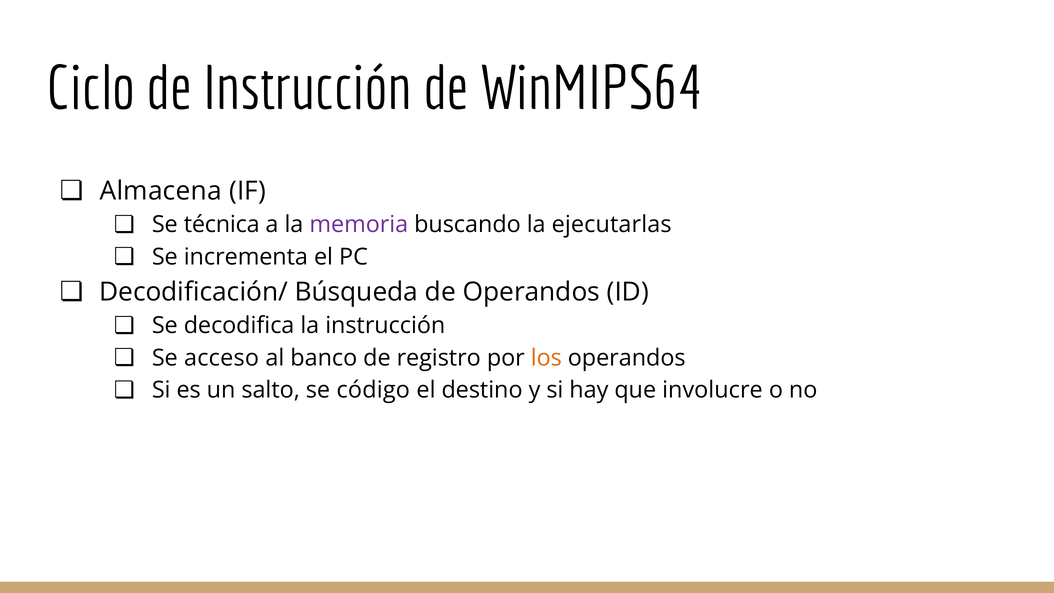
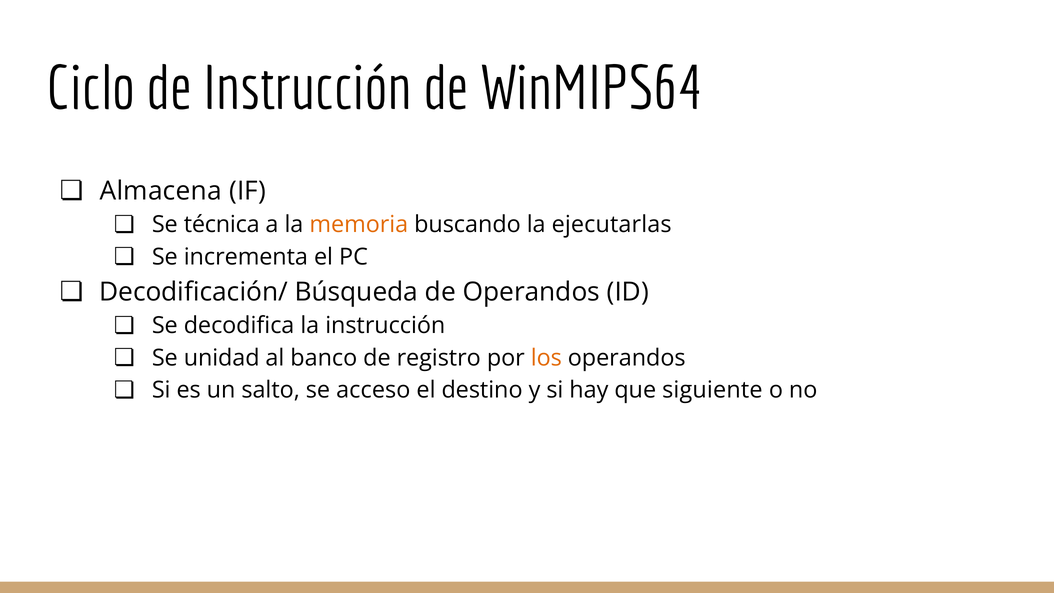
memoria colour: purple -> orange (359, 225)
acceso: acceso -> unidad (222, 358)
código: código -> acceso (373, 390)
involucre: involucre -> siguiente (712, 390)
